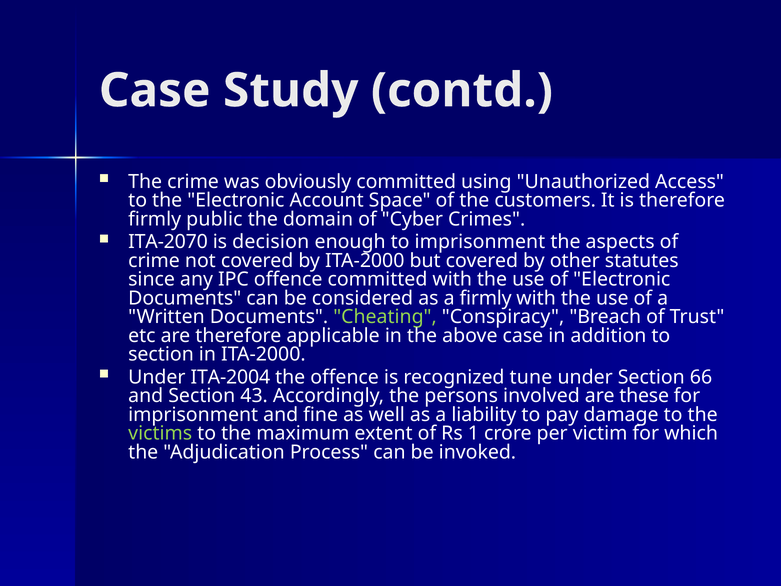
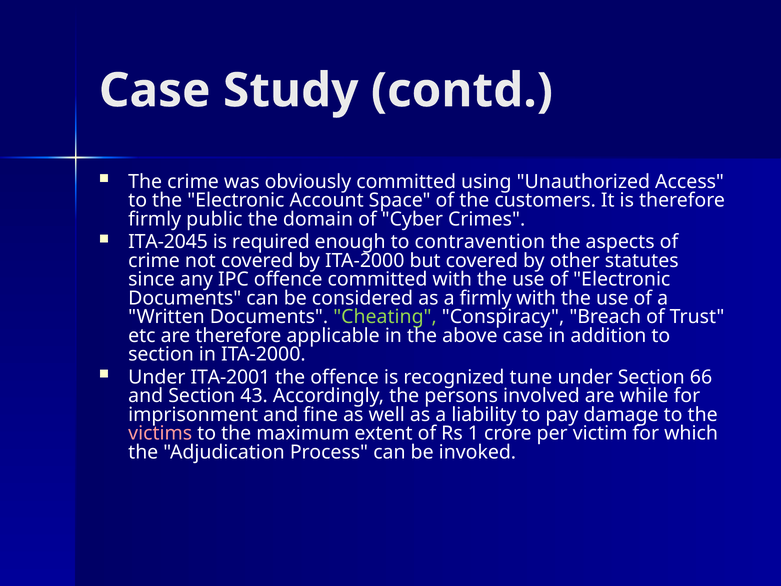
ITA-2070: ITA-2070 -> ITA-2045 (168, 242)
decision: decision -> required (271, 242)
to imprisonment: imprisonment -> contravention (480, 242)
ITA-2004: ITA-2004 -> ITA-2001 (230, 377)
these: these -> while (644, 396)
victims colour: light green -> pink (160, 433)
